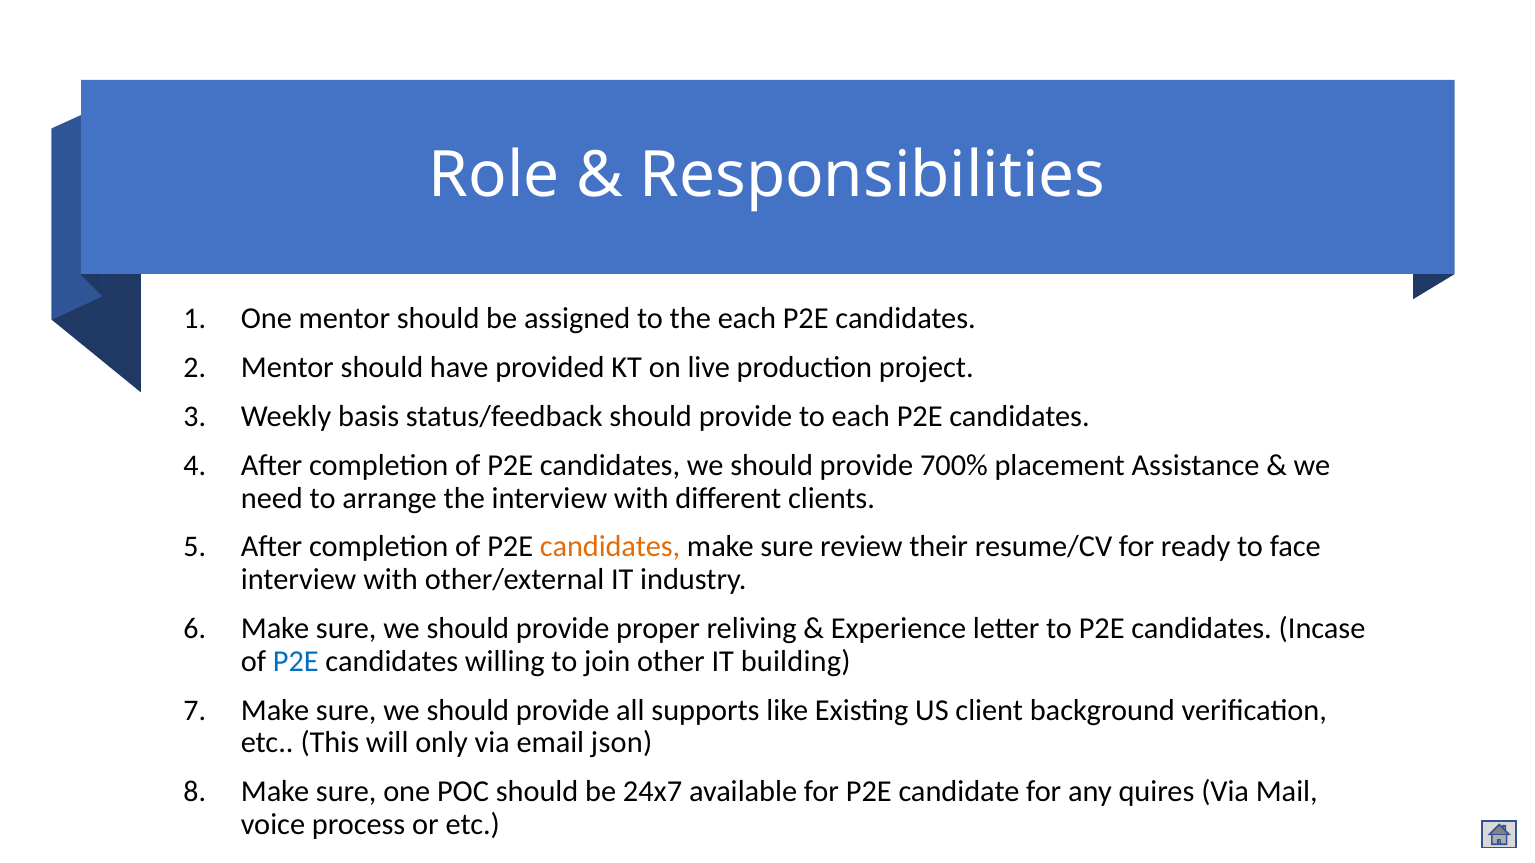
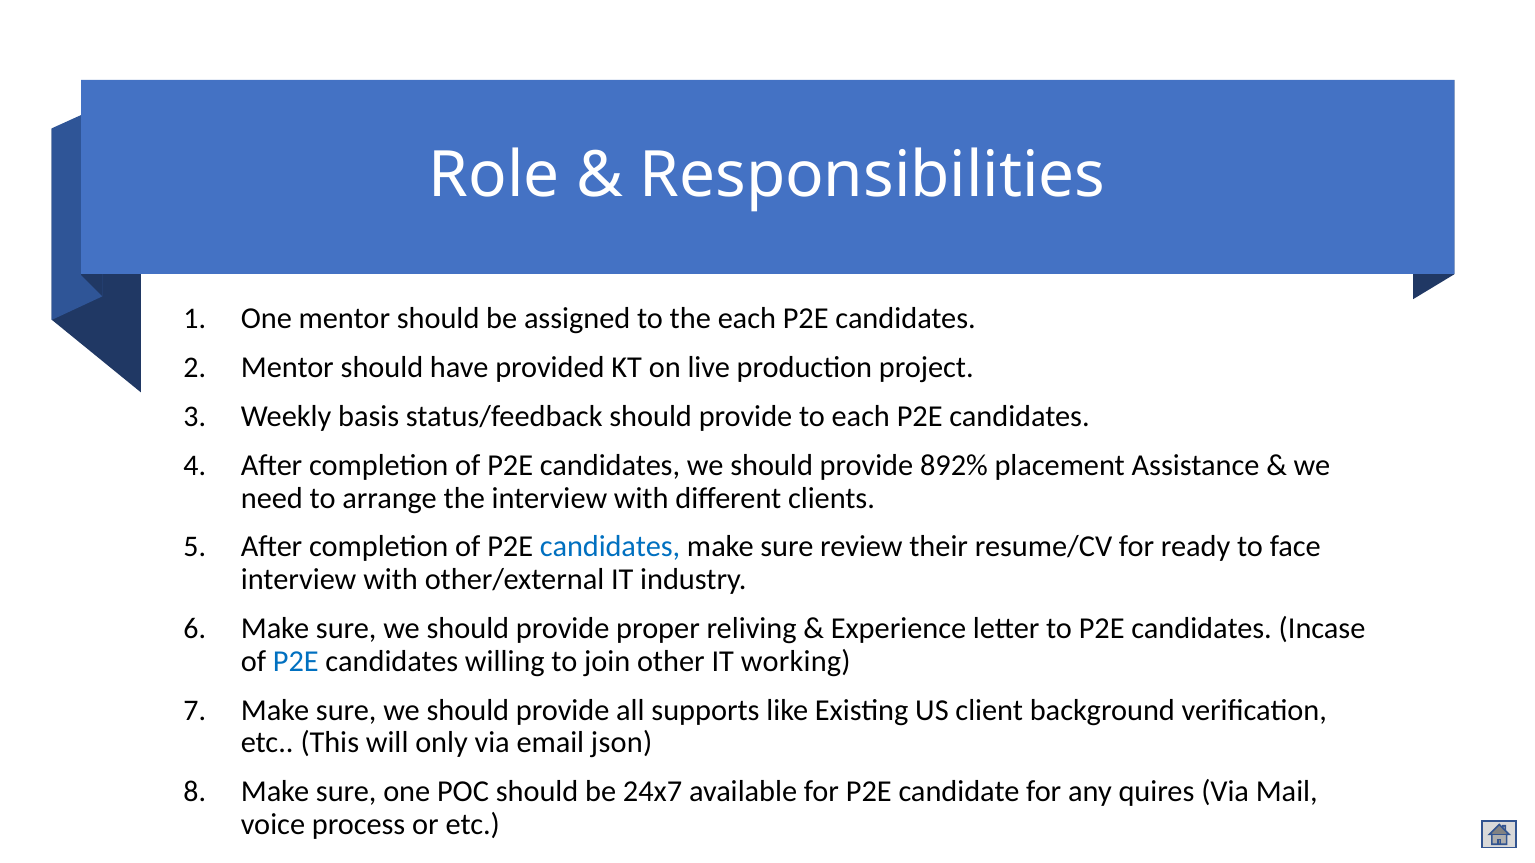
700%: 700% -> 892% (954, 466)
candidates colour: orange -> blue (610, 547)
building: building -> working (796, 662)
